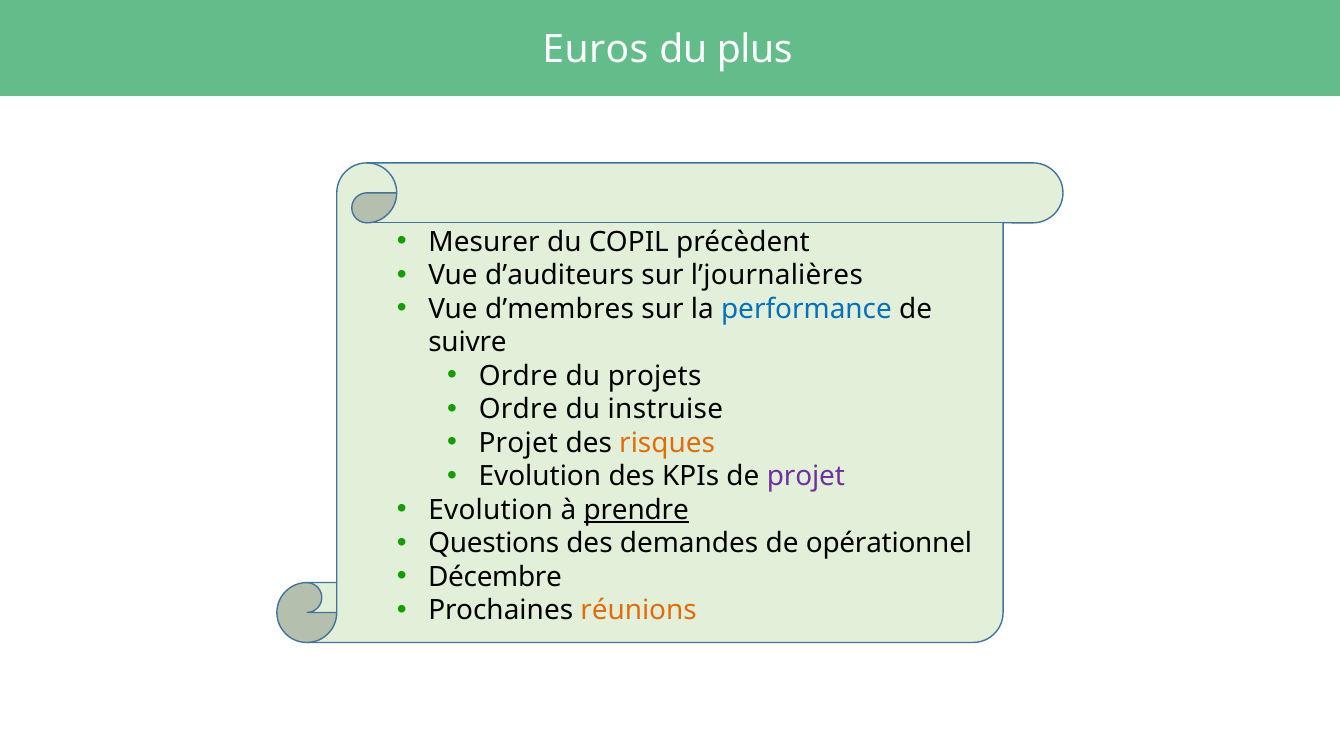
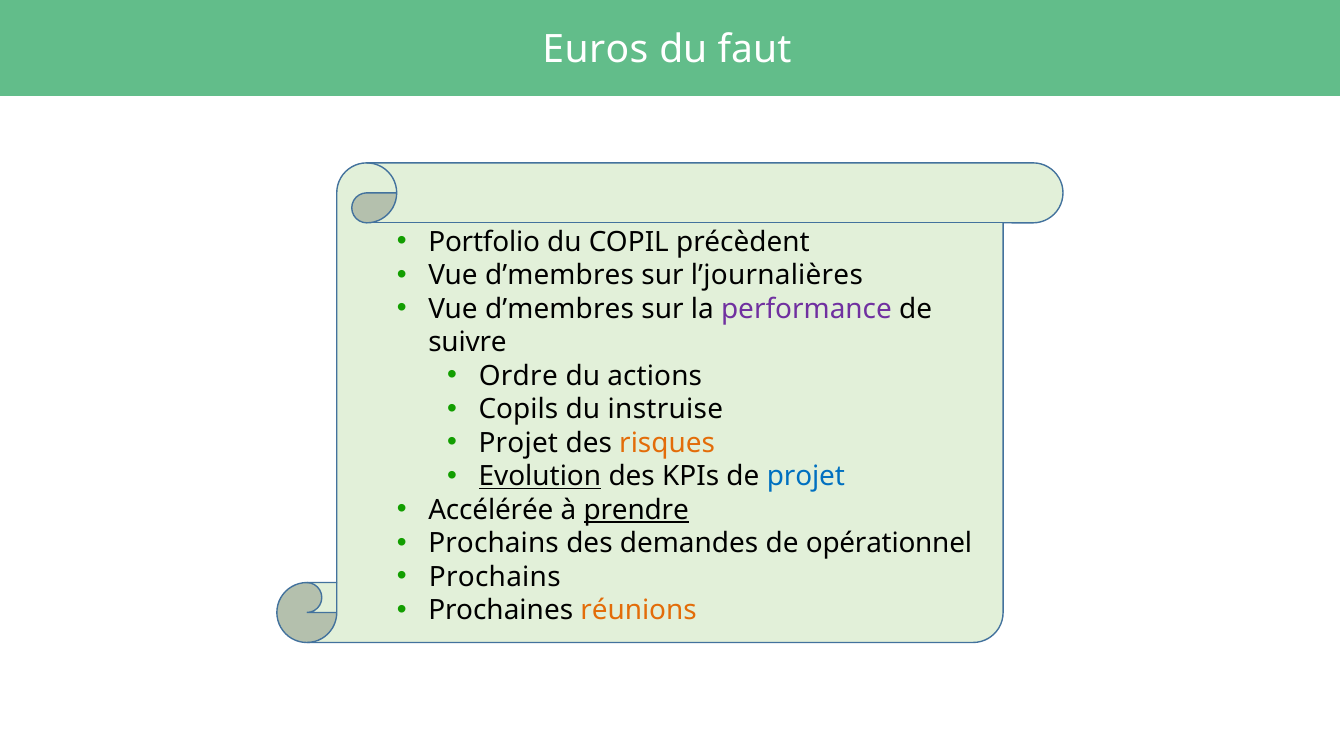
plus: plus -> faut (754, 49)
Mesurer: Mesurer -> Portfolio (484, 242)
d’auditeurs: d’auditeurs -> d’membres (560, 275)
performance colour: blue -> purple (806, 309)
projets: projets -> actions (655, 376)
Ordre: Ordre -> Copils (518, 409)
Evolution underline: none -> present (540, 476)
projet colour: purple -> blue (806, 476)
Evolution: Evolution -> Accélérée (491, 510)
Questions: Questions -> Prochains (494, 543)
Décembre: Décembre -> Prochains (495, 577)
